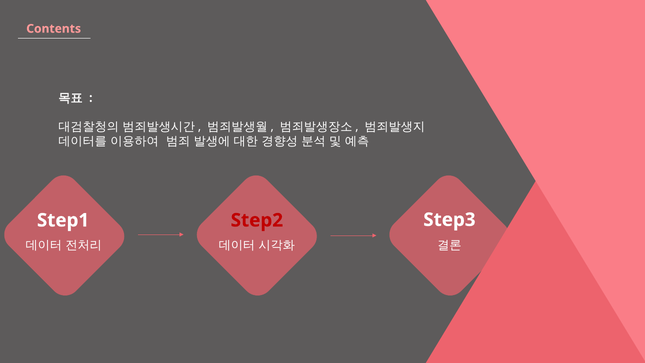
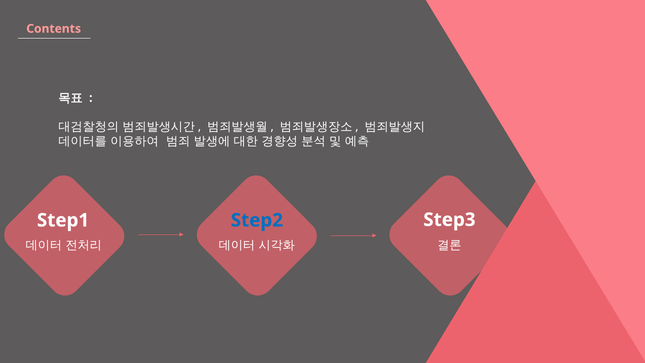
Step2 colour: red -> blue (257, 220)
